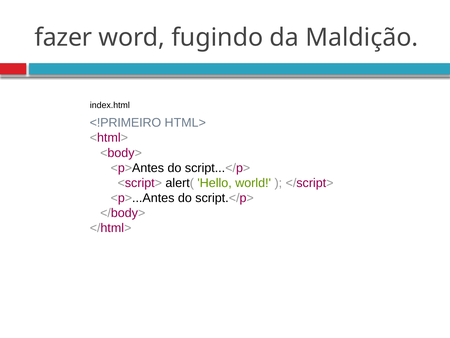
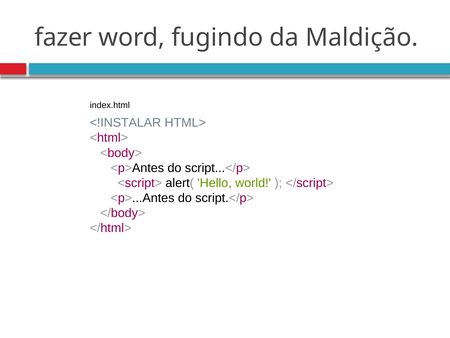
<!PRIMEIRO: <!PRIMEIRO -> <!INSTALAR (125, 123)
